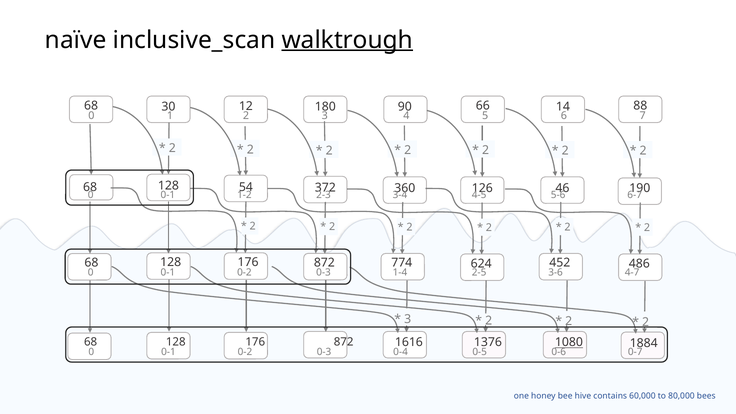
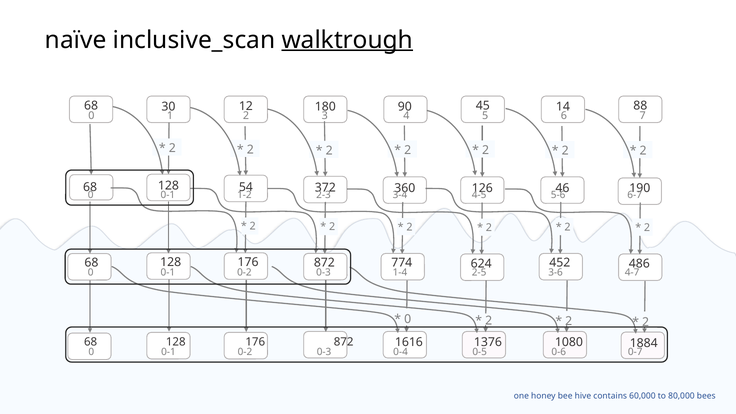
66: 66 -> 45 (483, 106)
3: 3 -> 0 (408, 319)
1080 underline: present -> none (569, 342)
